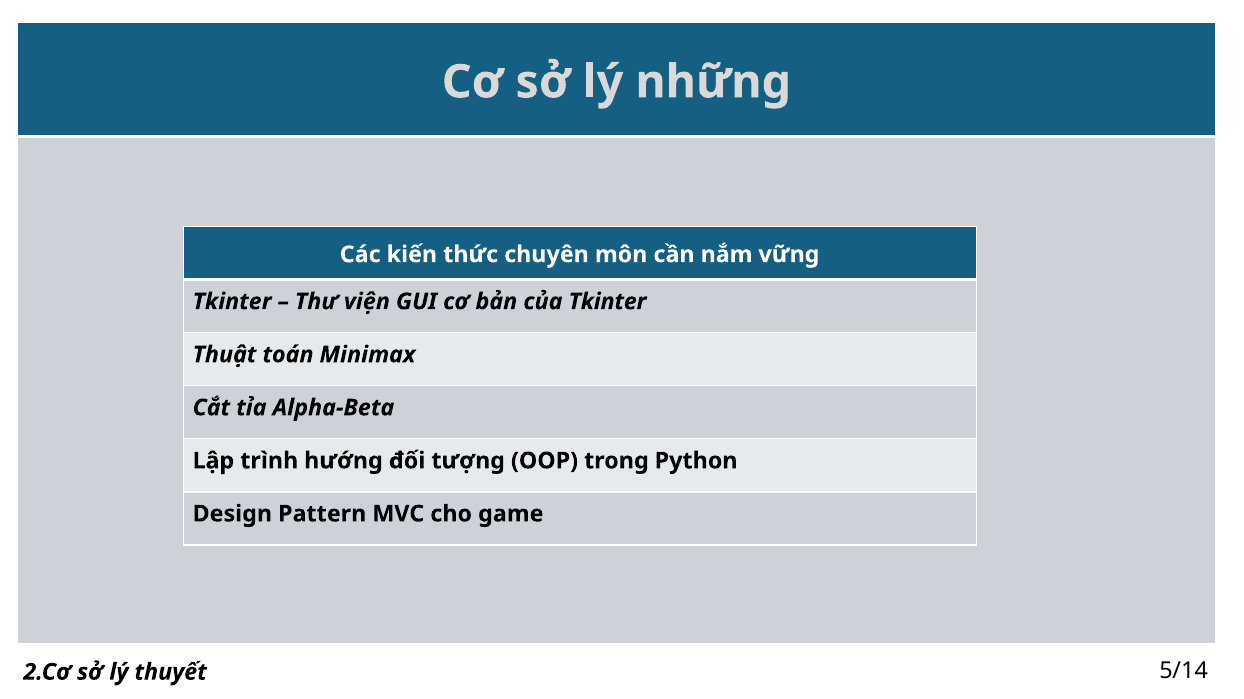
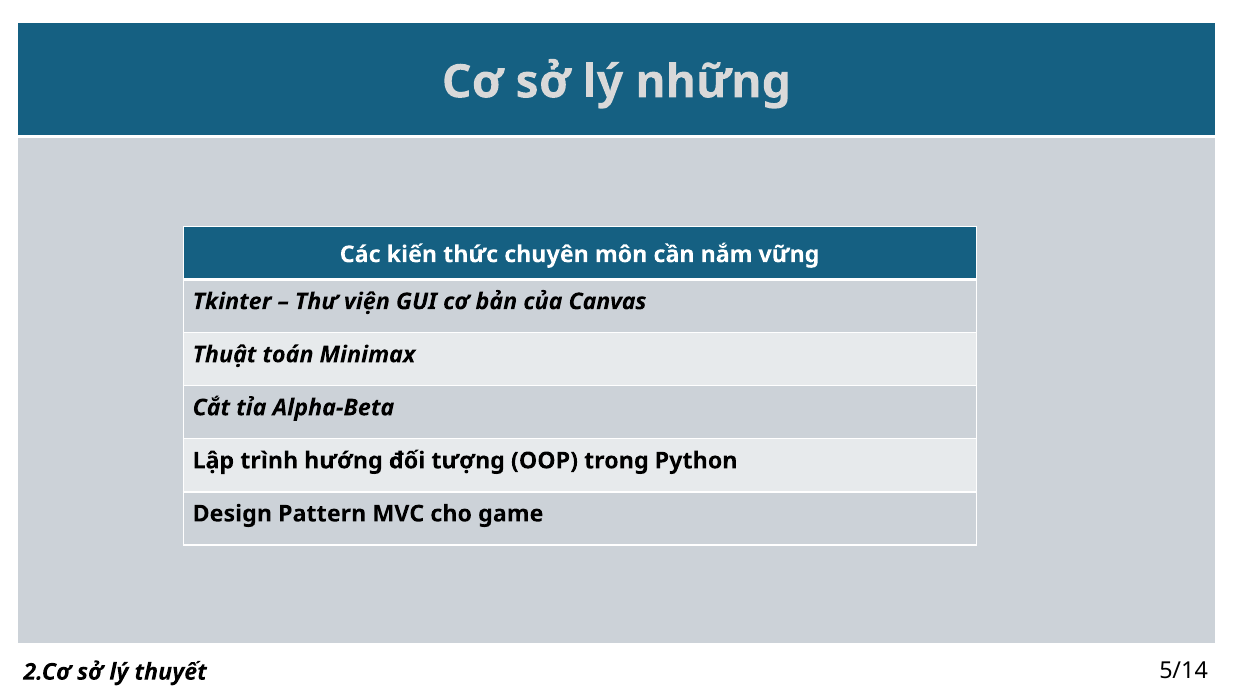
của Tkinter: Tkinter -> Canvas (607, 302)
